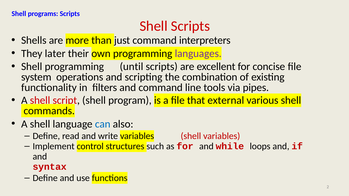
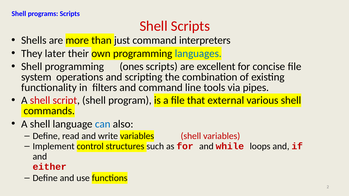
languages colour: purple -> blue (198, 54)
until: until -> ones (132, 67)
syntax: syntax -> either (50, 167)
